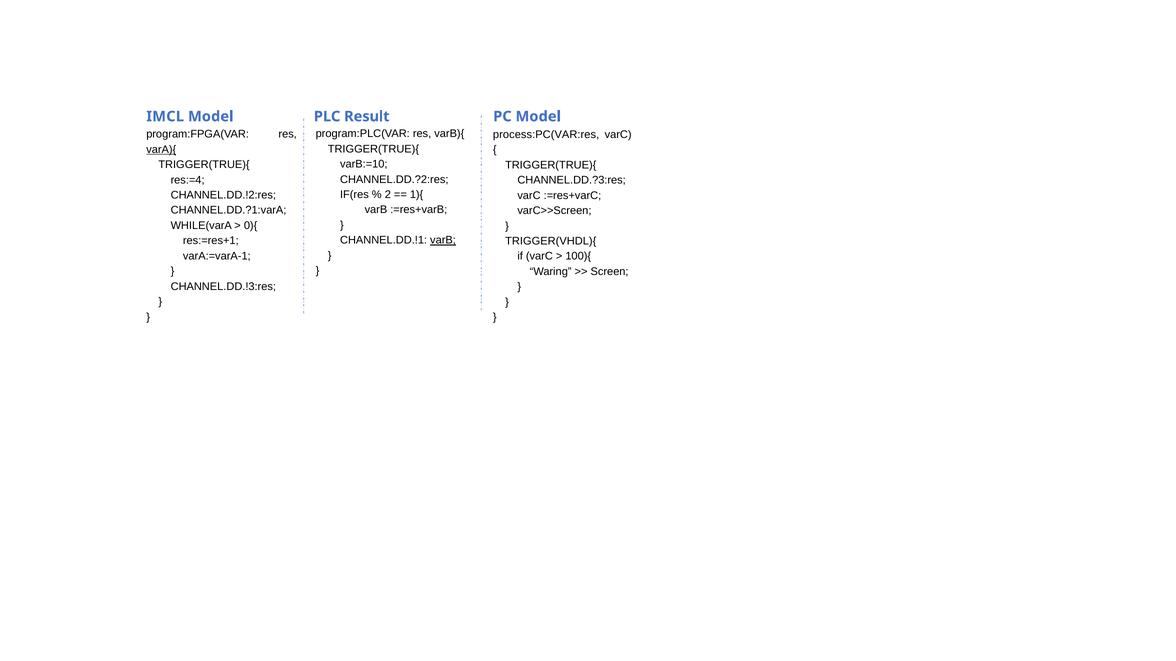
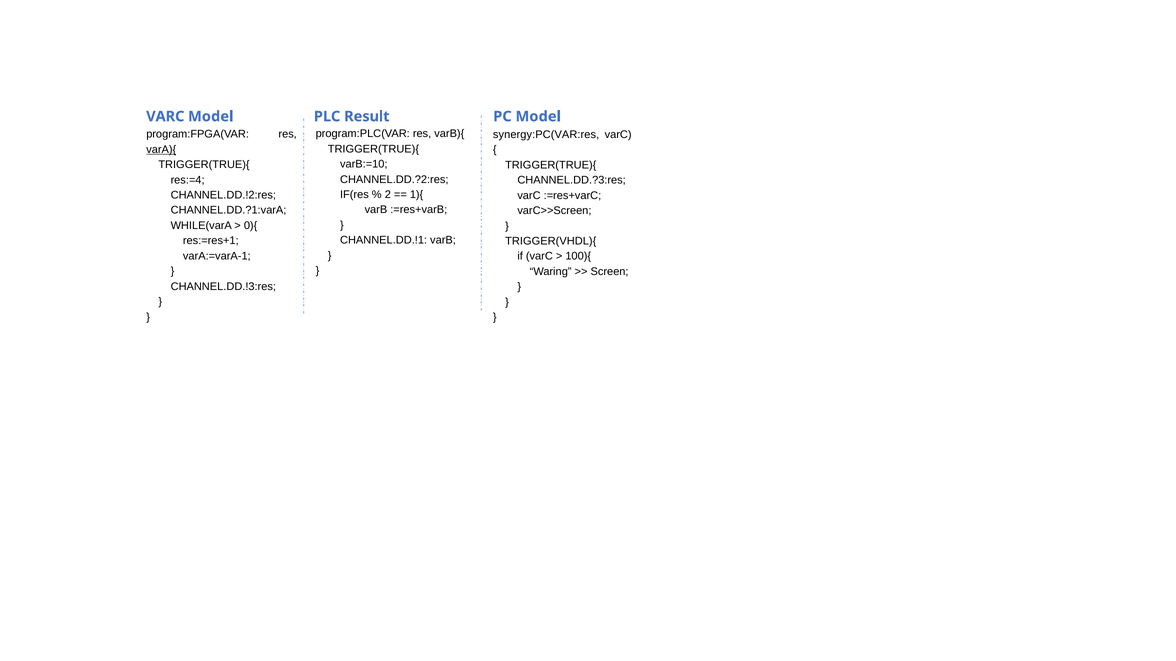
IMCL: IMCL -> VARC (165, 117)
process:PC(VAR:res: process:PC(VAR:res -> synergy:PC(VAR:res (546, 135)
varB underline: present -> none (443, 241)
